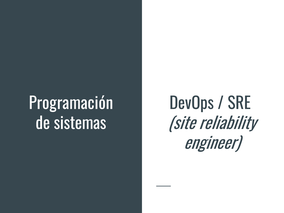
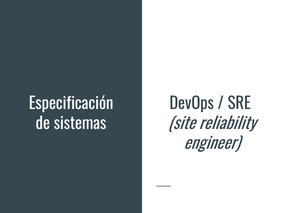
Programación: Programación -> Especificación (71, 104)
